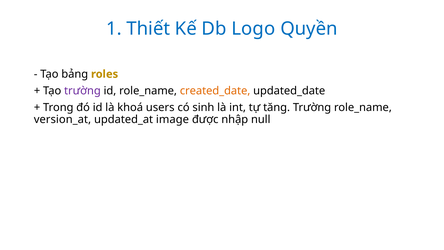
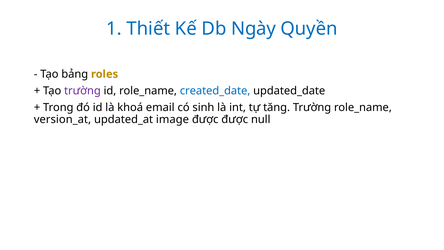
Logo: Logo -> Ngày (254, 29)
created_date colour: orange -> blue (215, 91)
users: users -> email (160, 107)
được nhập: nhập -> được (235, 119)
